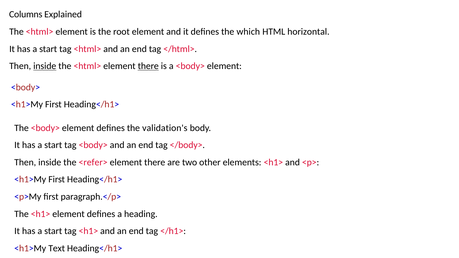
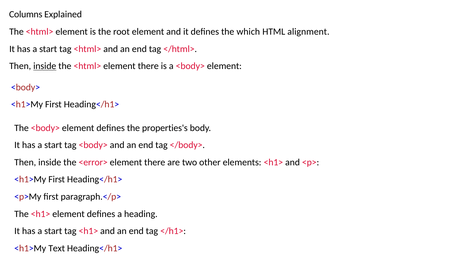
horizontal: horizontal -> alignment (308, 32)
there underline: present -> none (148, 66)
validation's: validation's -> properties's (165, 128)
<refer>: <refer> -> <error> (93, 162)
